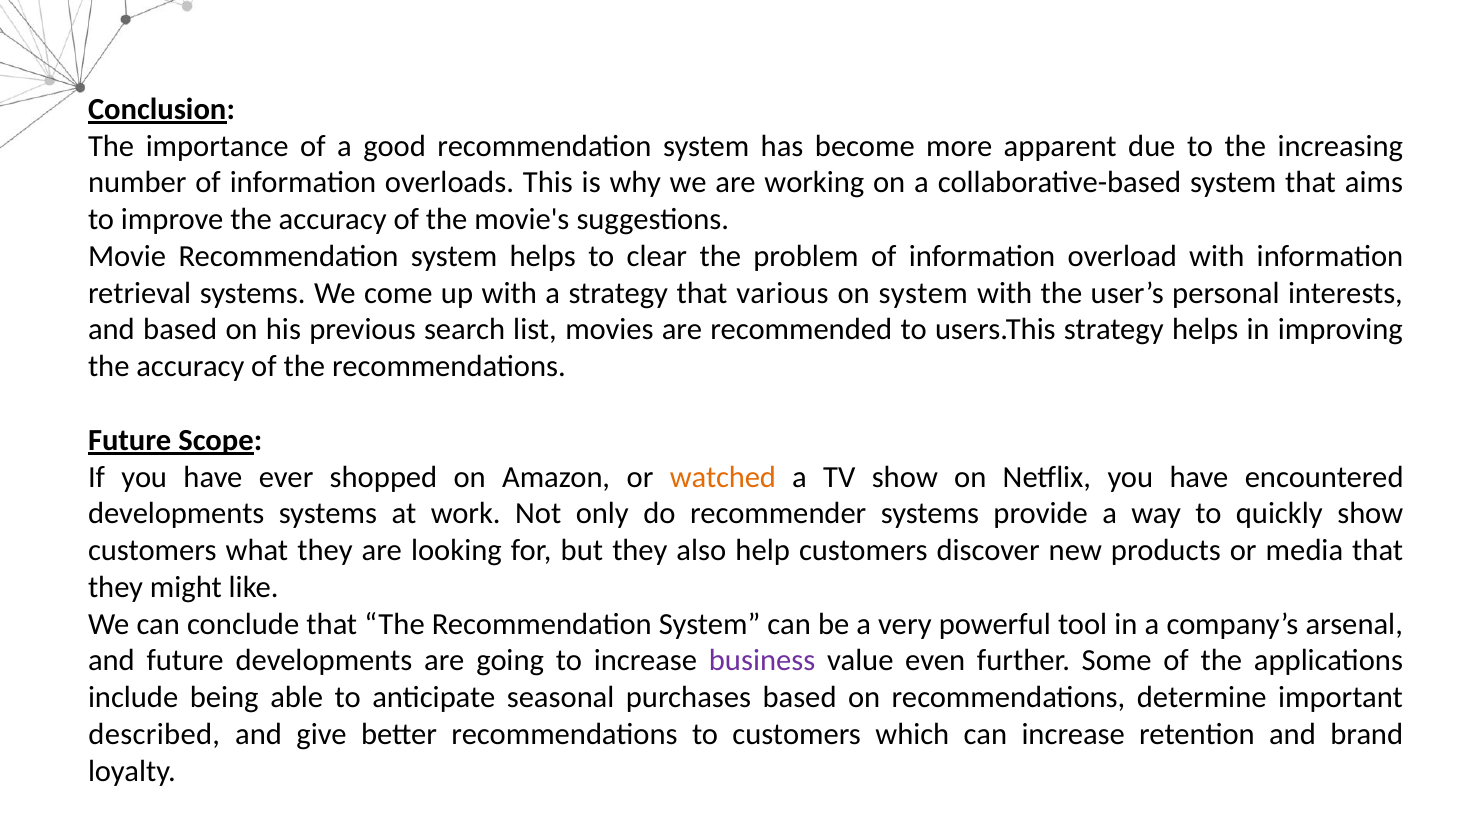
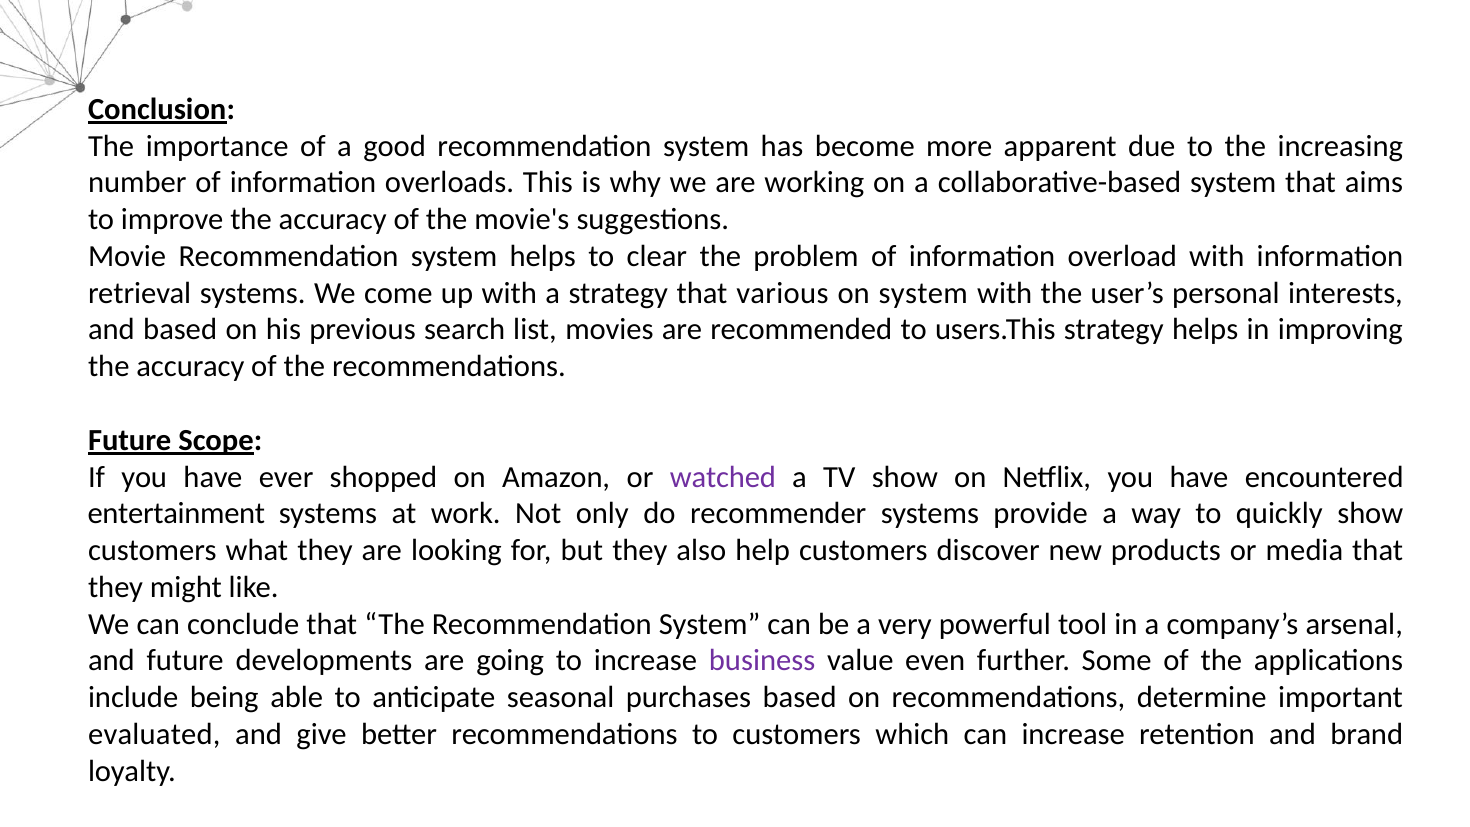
watched colour: orange -> purple (723, 477)
developments: developments -> entertainment (176, 514)
described: described -> evaluated (154, 734)
